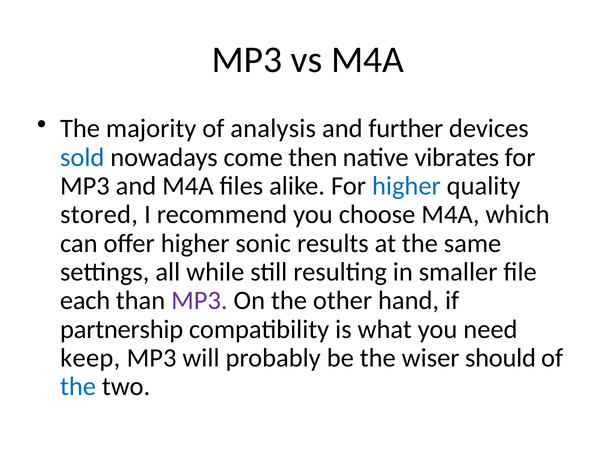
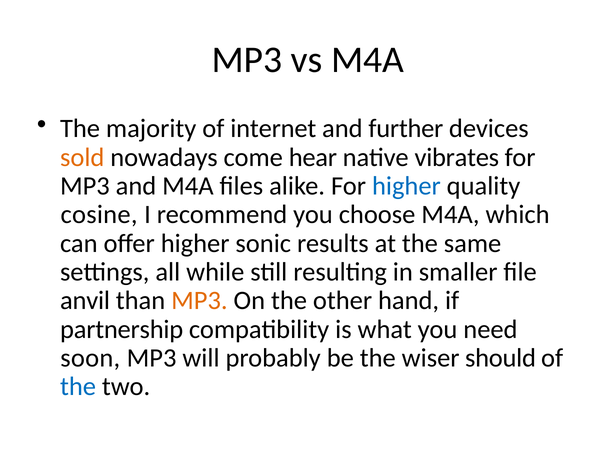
analysis: analysis -> internet (273, 129)
sold colour: blue -> orange (82, 157)
then: then -> hear (313, 157)
stored: stored -> cosine (99, 215)
each: each -> anvil (85, 301)
MP3 colour: purple -> orange (199, 301)
keep: keep -> soon (90, 358)
